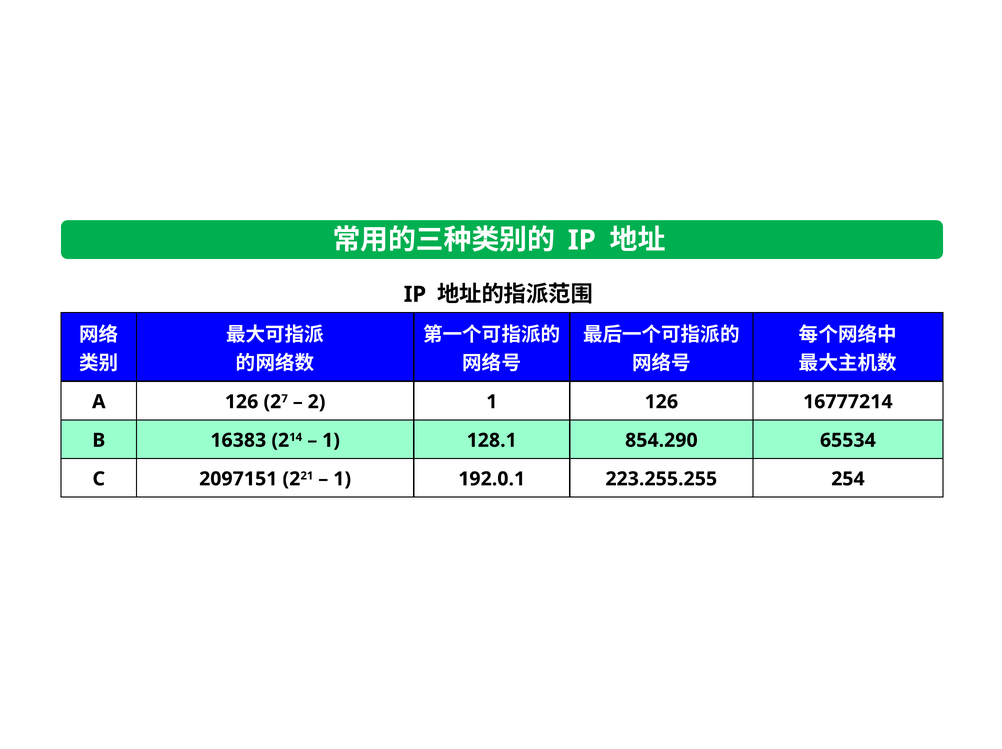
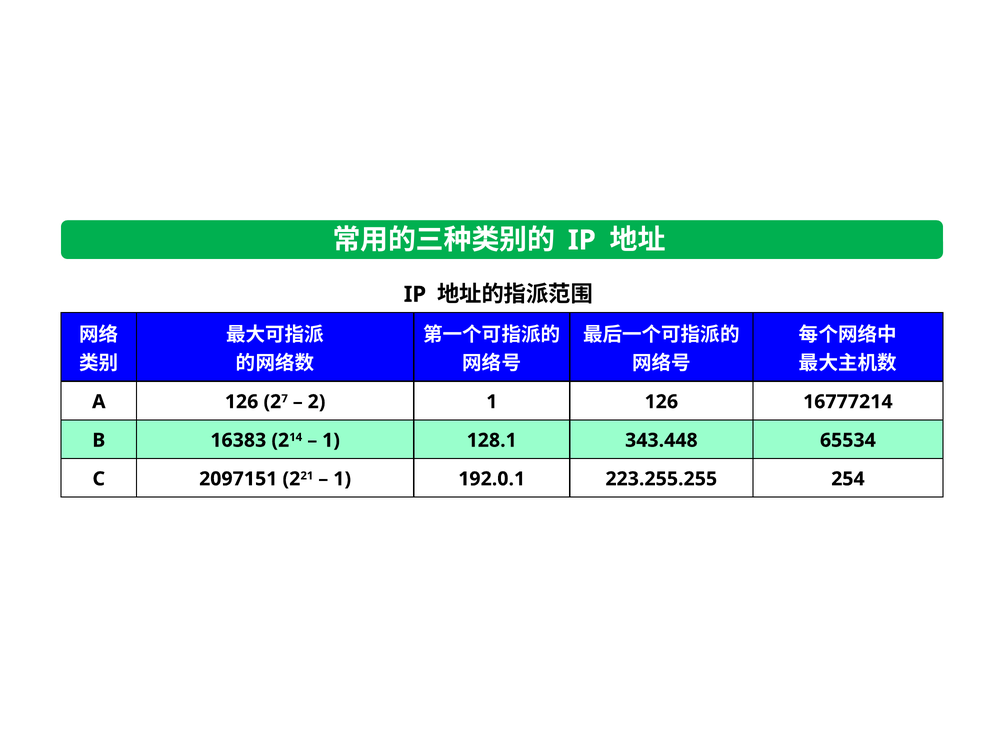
854.290: 854.290 -> 343.448 (661, 441)
